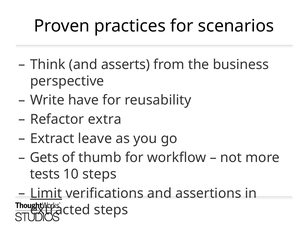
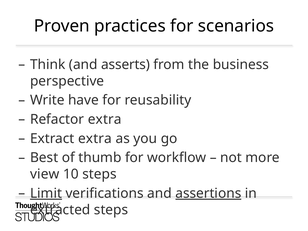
Extract leave: leave -> extra (95, 139)
Gets: Gets -> Best (44, 158)
tests: tests -> view (45, 174)
assertions underline: none -> present (208, 193)
